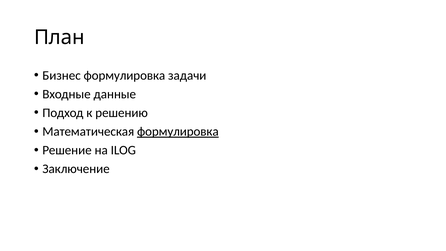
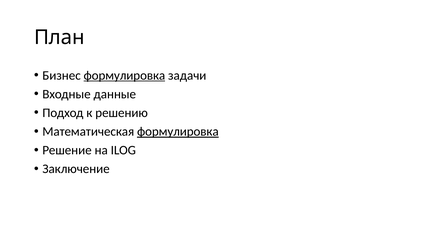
формулировка underline: none -> present (124, 75)
